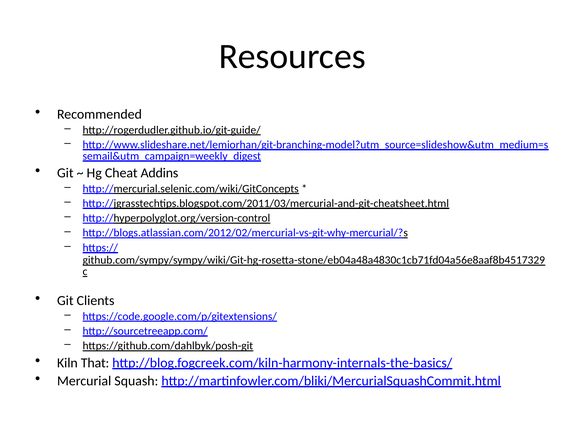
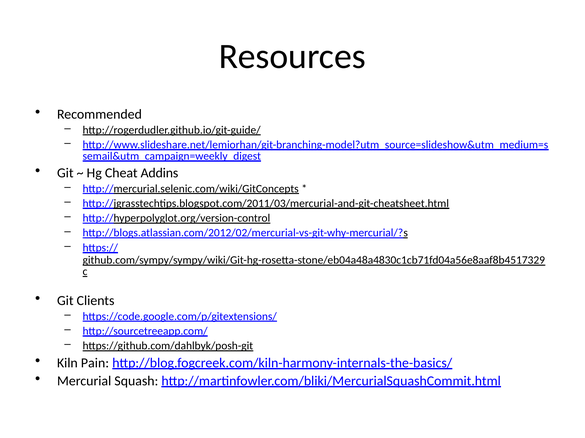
That: That -> Pain (95, 363)
